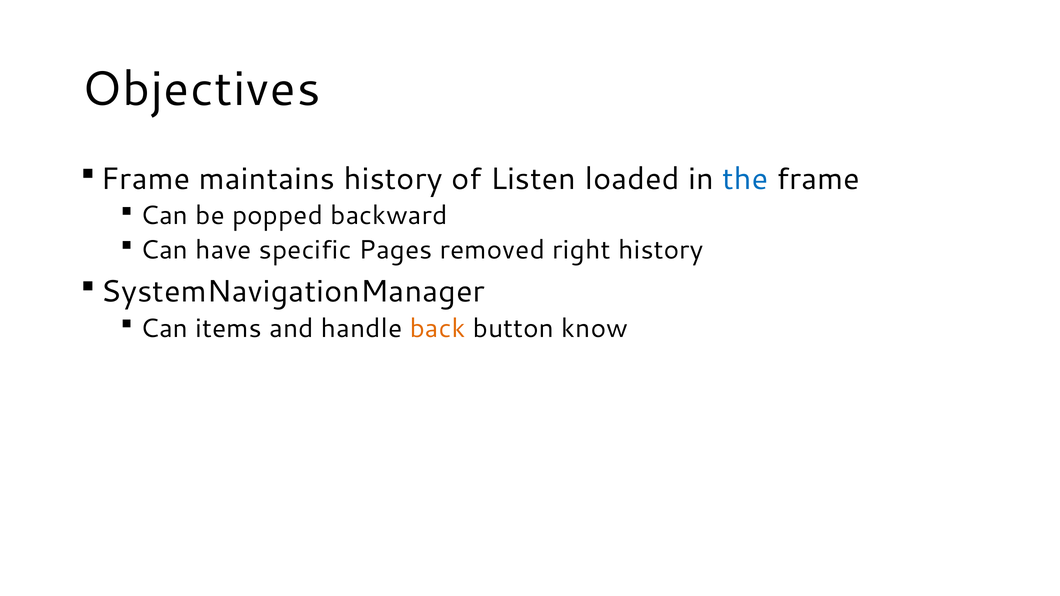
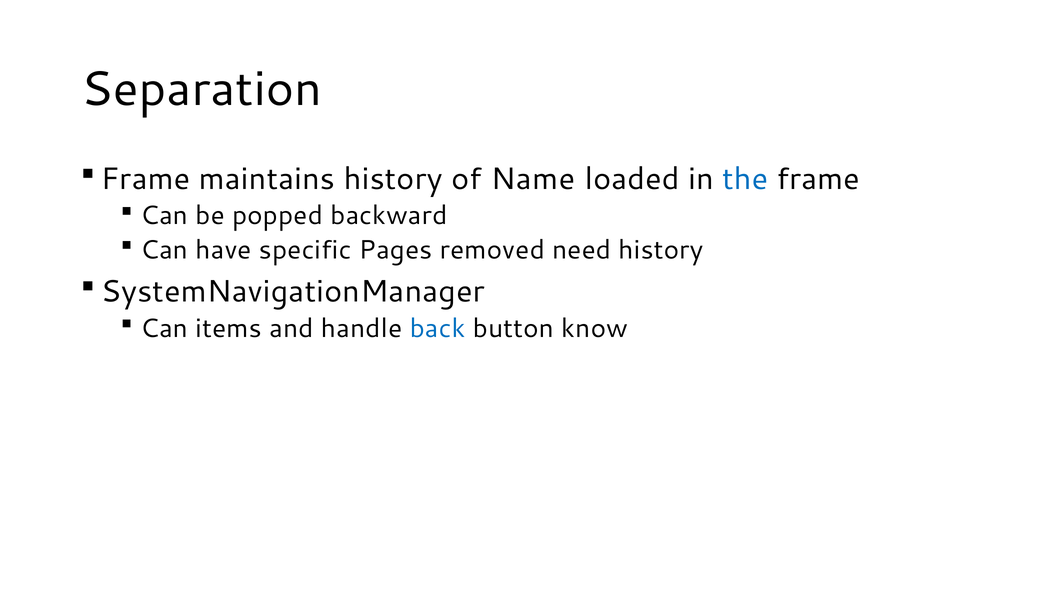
Objectives: Objectives -> Separation (201, 89)
Listen: Listen -> Name (533, 179)
right: right -> need (582, 250)
back colour: orange -> blue (437, 328)
